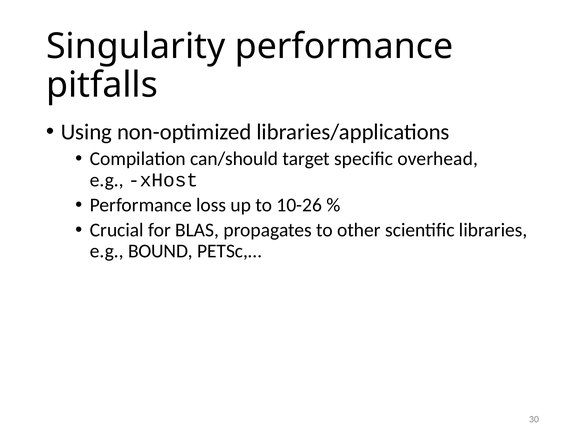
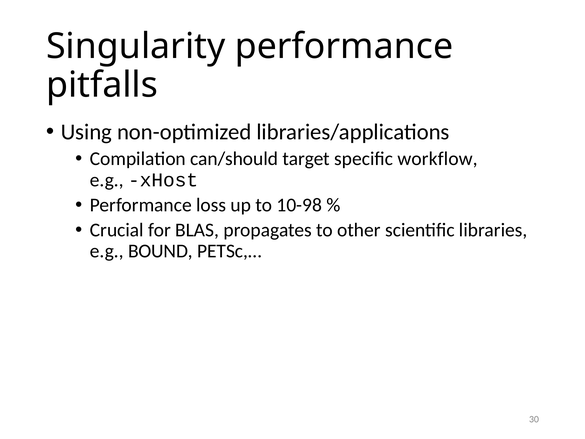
overhead: overhead -> workflow (438, 159)
10-26: 10-26 -> 10-98 (299, 205)
